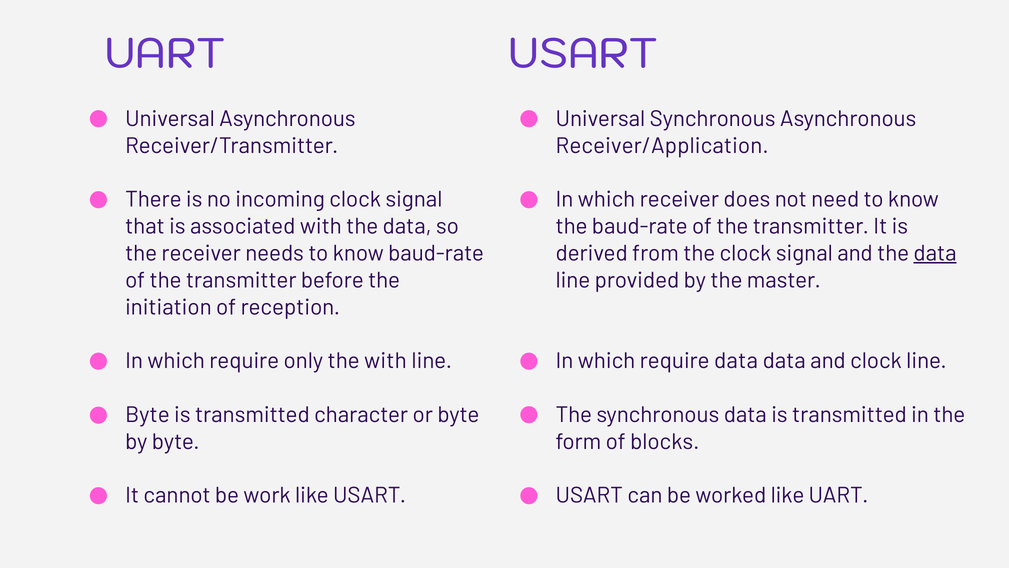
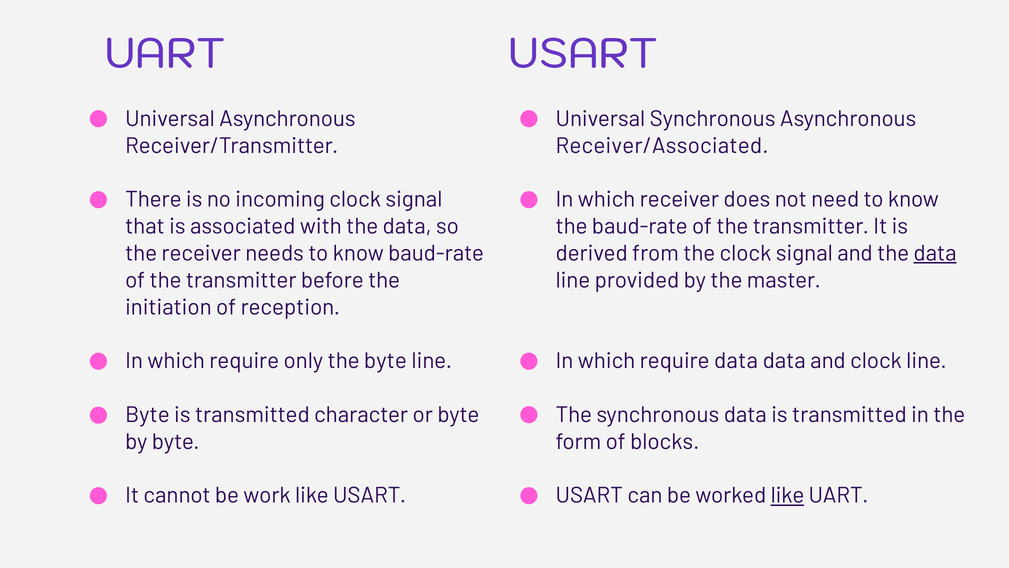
Receiver/Application: Receiver/Application -> Receiver/Associated (662, 146)
the with: with -> byte (385, 361)
like underline: none -> present (788, 495)
